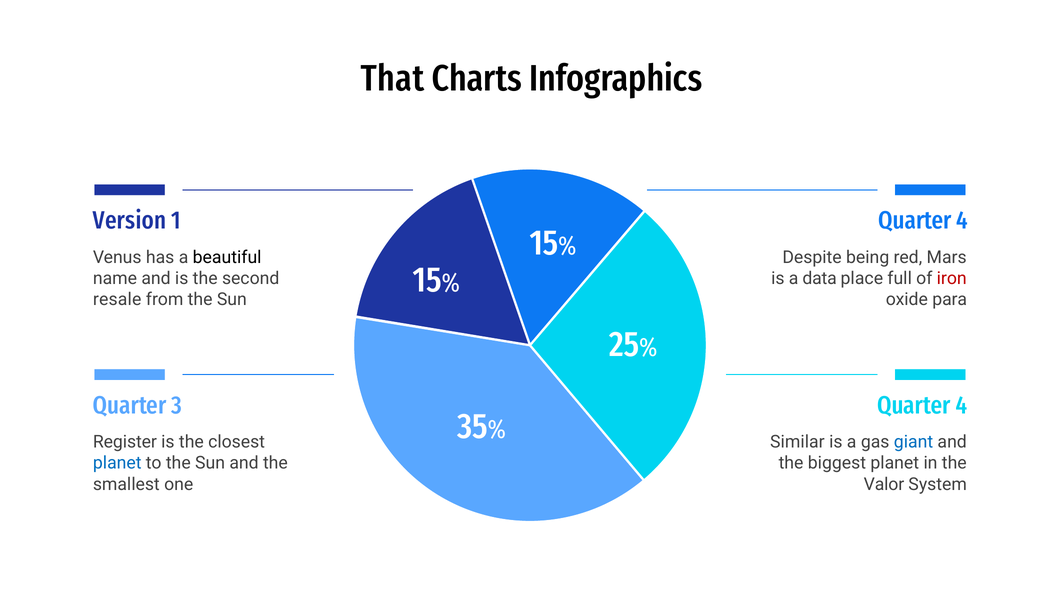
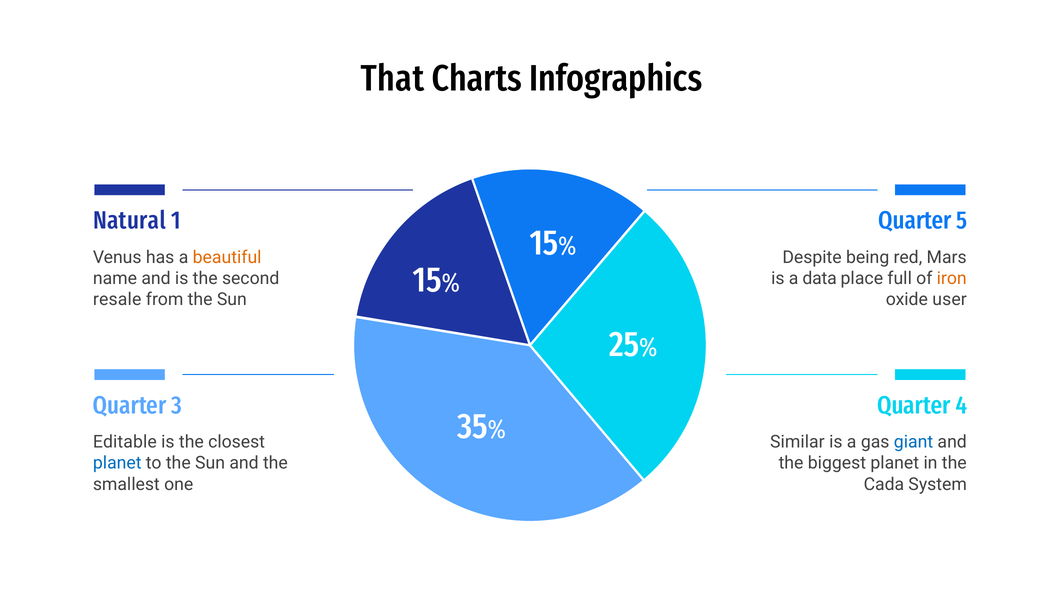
Version: Version -> Natural (130, 221)
4: 4 -> 5 (962, 221)
beautiful colour: black -> orange (227, 257)
iron colour: red -> orange (952, 278)
para: para -> user (950, 300)
Register: Register -> Editable (125, 442)
Valor: Valor -> Cada (884, 485)
